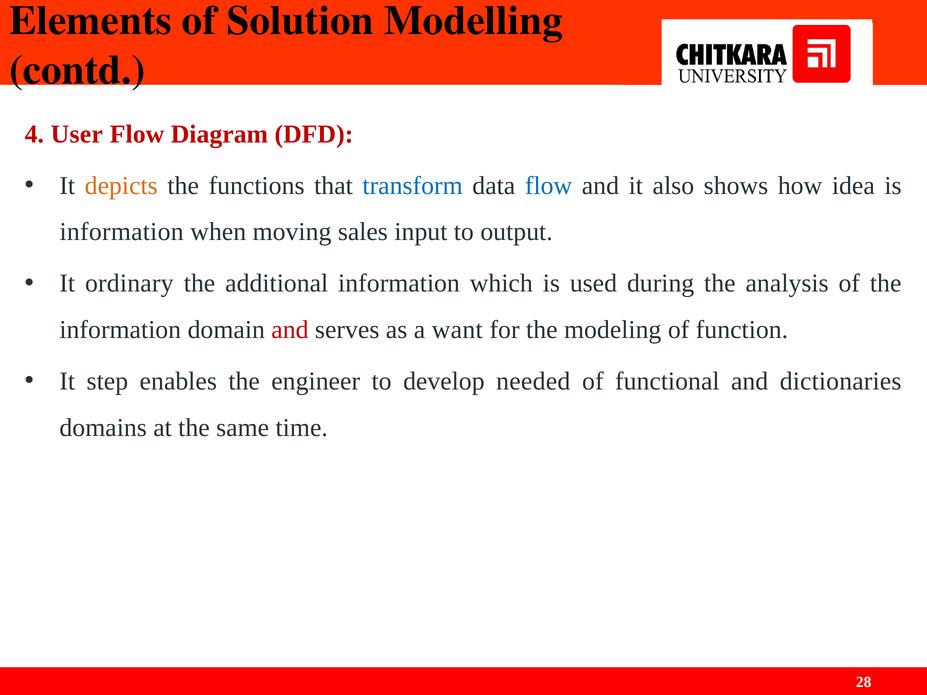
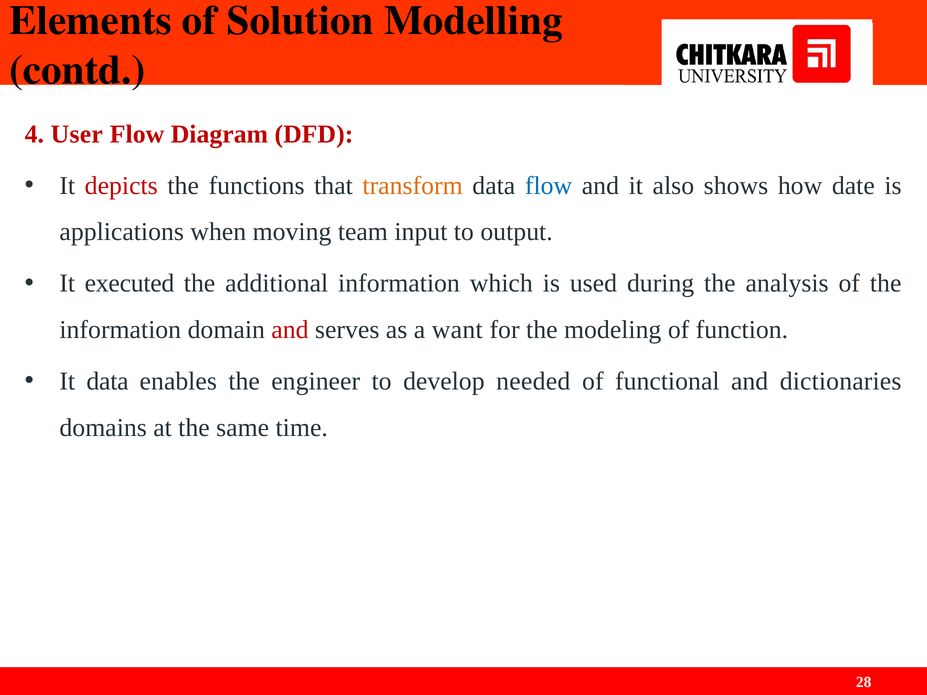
depicts colour: orange -> red (121, 186)
transform colour: blue -> orange (413, 186)
idea: idea -> date (853, 186)
information: information -> applications (122, 232)
sales: sales -> team (363, 232)
ordinary: ordinary -> executed (130, 284)
It step: step -> data (108, 381)
